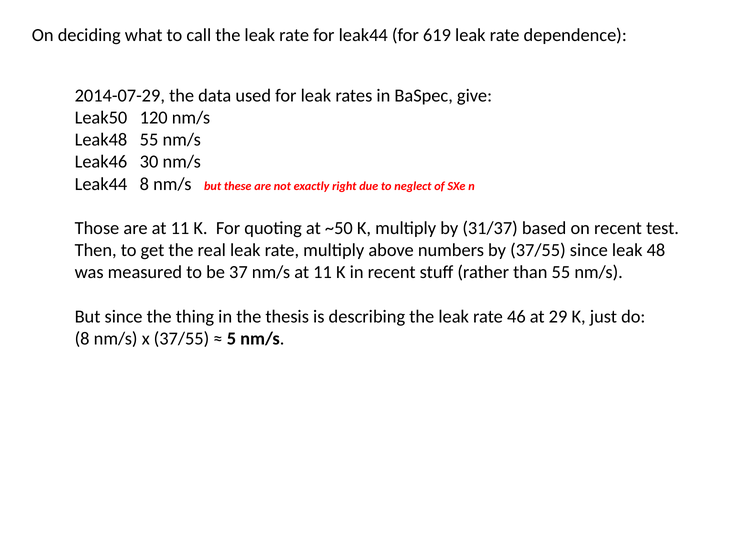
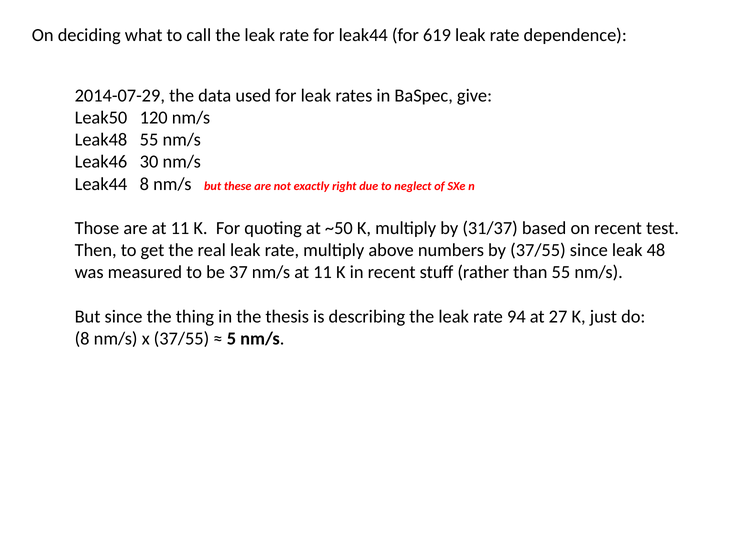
46: 46 -> 94 (516, 316)
29: 29 -> 27 (558, 316)
